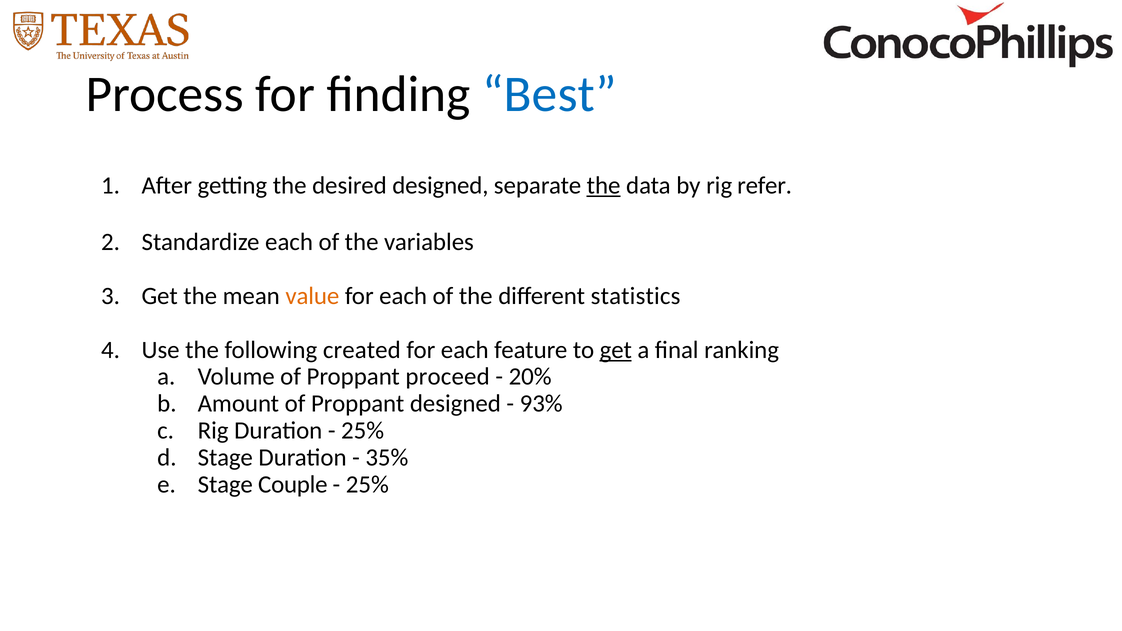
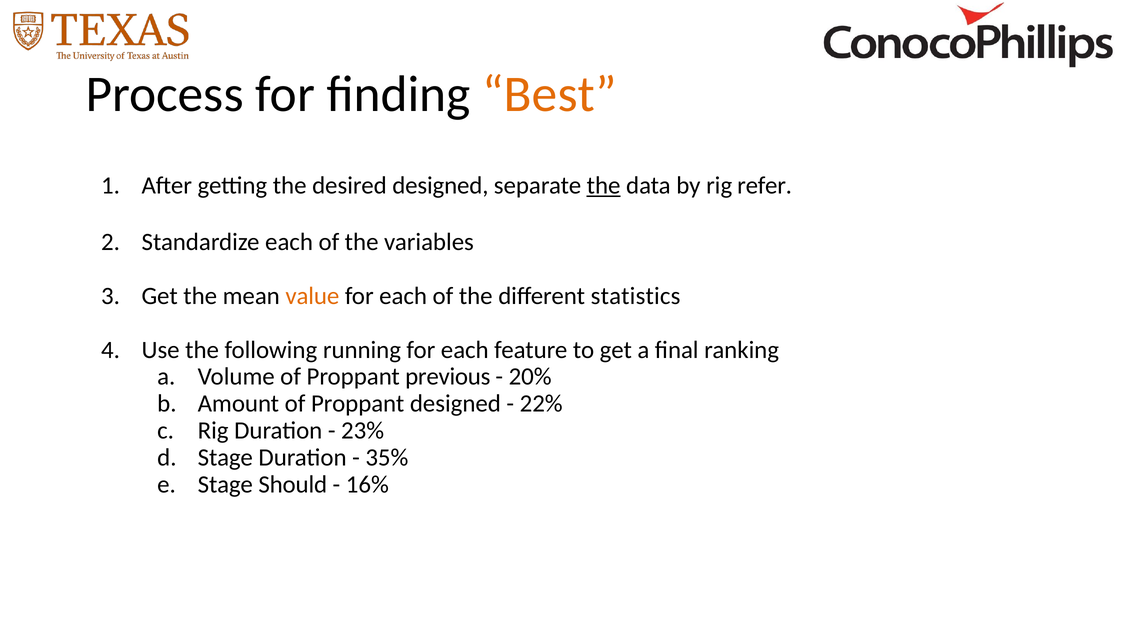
Best colour: blue -> orange (549, 94)
created: created -> running (362, 350)
get underline: present -> none (616, 350)
proceed: proceed -> previous (448, 377)
93%: 93% -> 22% (541, 404)
25%: 25% -> 23% (363, 431)
Couple: Couple -> Should (293, 484)
25%: 25% -> 16% (367, 484)
